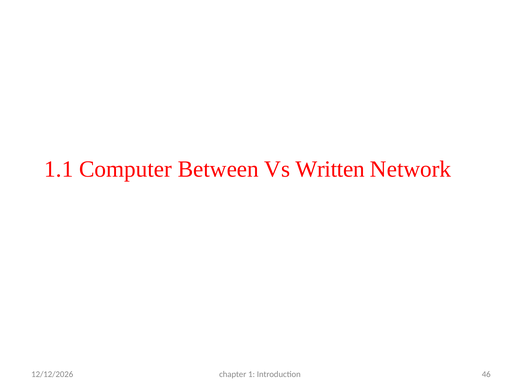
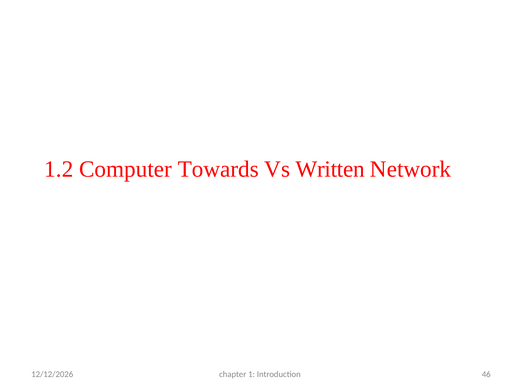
1.1: 1.1 -> 1.2 (59, 169)
Between: Between -> Towards (218, 169)
